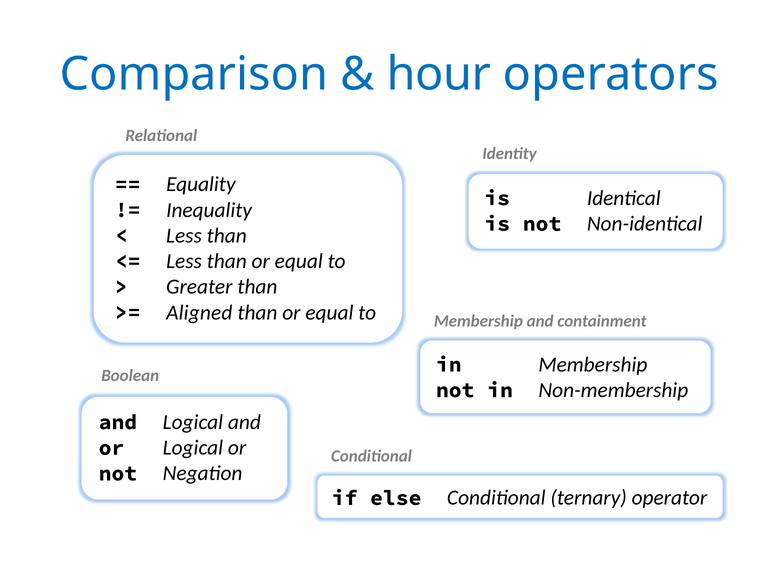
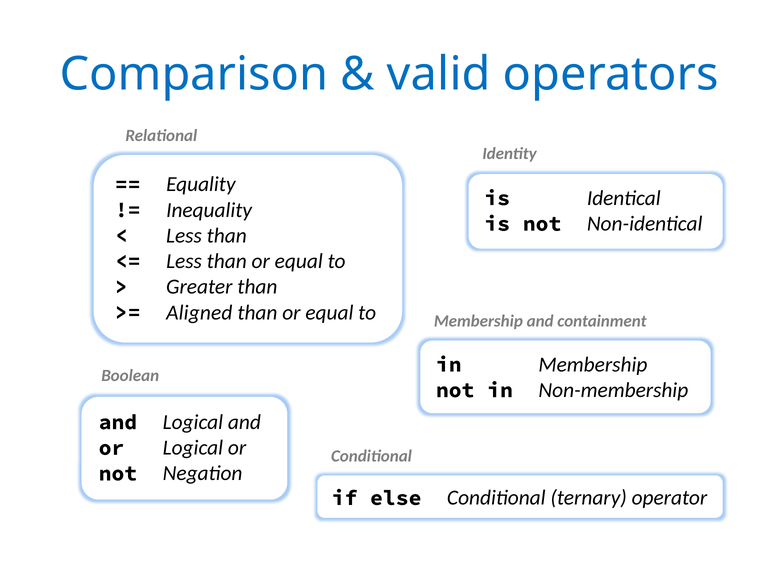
hour: hour -> valid (439, 74)
